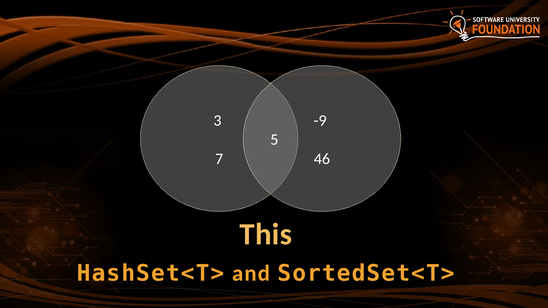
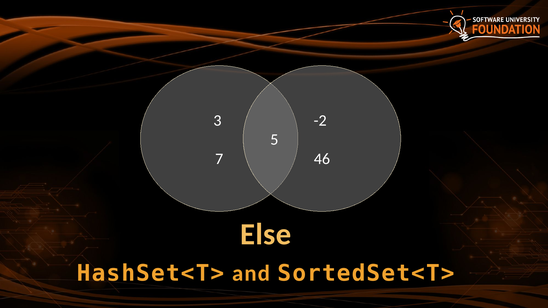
-9: -9 -> -2 (320, 121)
This: This -> Else (266, 235)
